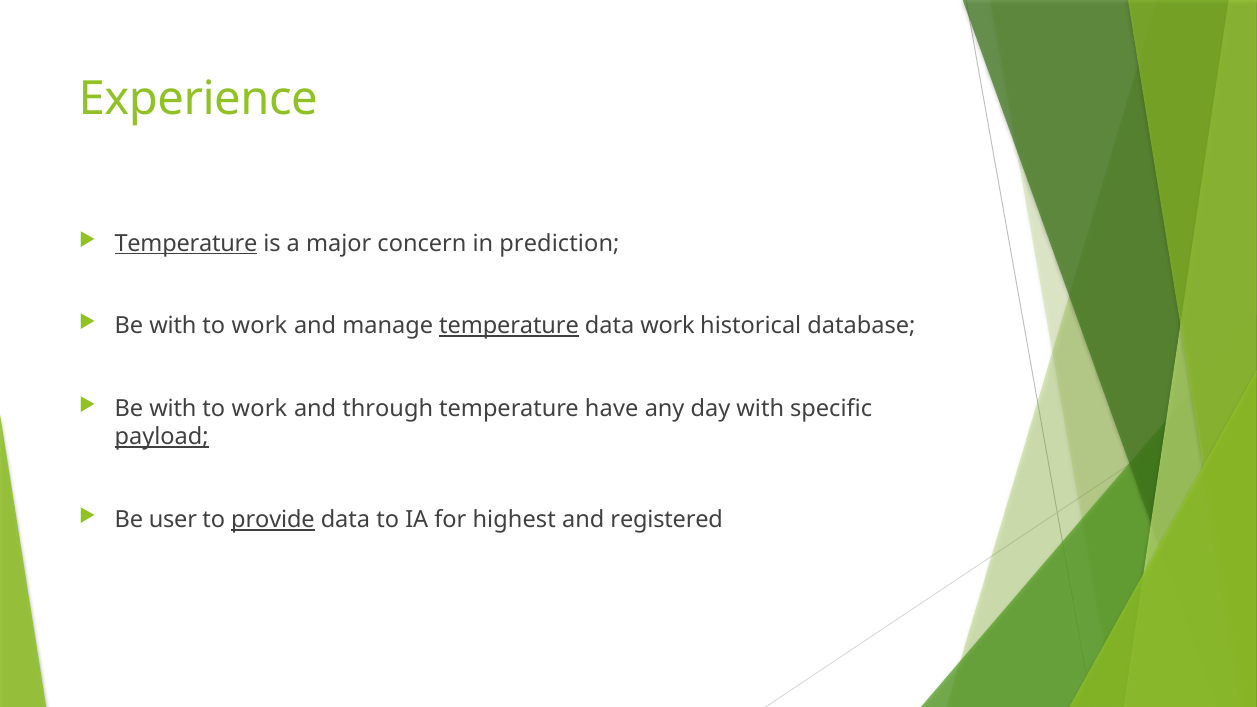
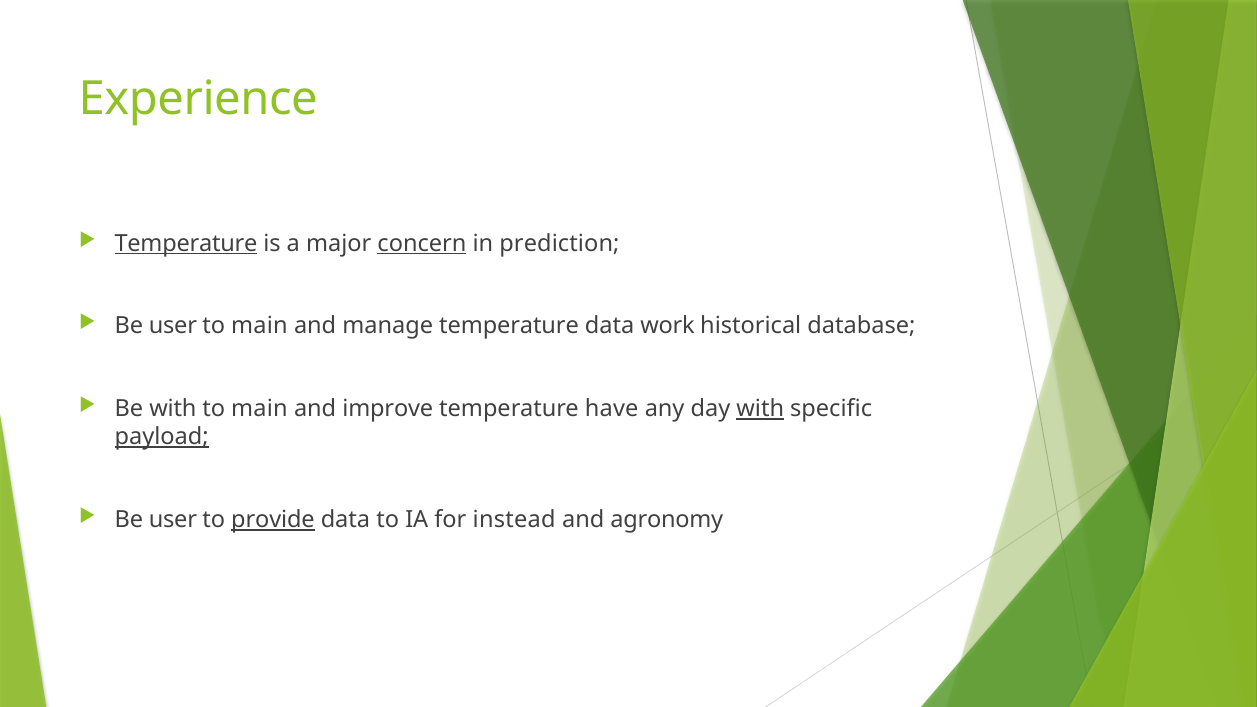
concern underline: none -> present (422, 243)
with: with -> user (173, 326)
work: work -> main (259, 326)
temperature underline: present -> none (509, 326)
work: work -> main (259, 409)
through: through -> improve (388, 409)
with underline: none -> present (760, 409)
highest: highest -> instead (514, 520)
registered: registered -> agronomy (667, 520)
